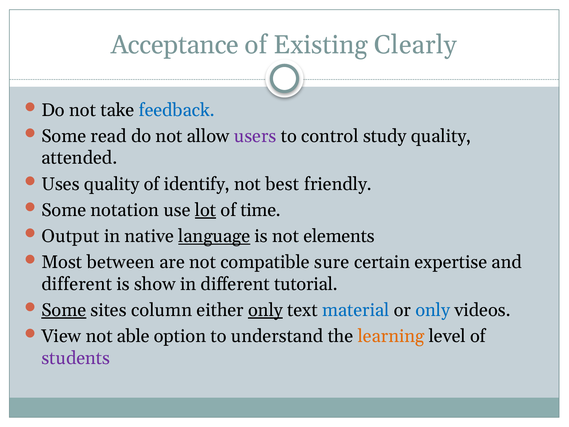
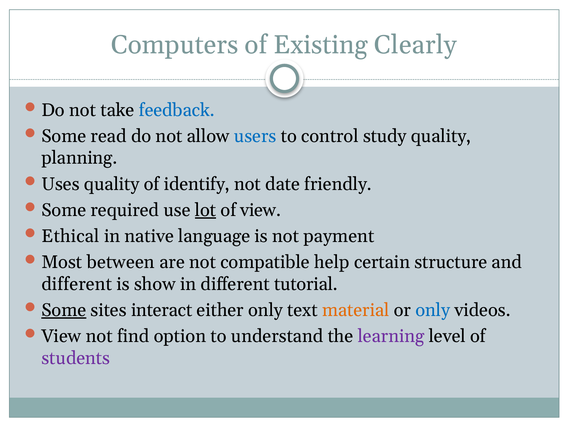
Acceptance: Acceptance -> Computers (175, 45)
users colour: purple -> blue (255, 136)
attended: attended -> planning (79, 158)
best: best -> date (283, 184)
notation: notation -> required (125, 210)
of time: time -> view (261, 210)
Output: Output -> Ethical (70, 236)
language underline: present -> none (214, 236)
elements: elements -> payment (339, 236)
sure: sure -> help (332, 262)
expertise: expertise -> structure (451, 262)
column: column -> interact (162, 310)
only underline: present -> none (265, 310)
material colour: blue -> orange (356, 310)
able: able -> find (133, 336)
learning colour: orange -> purple (391, 336)
